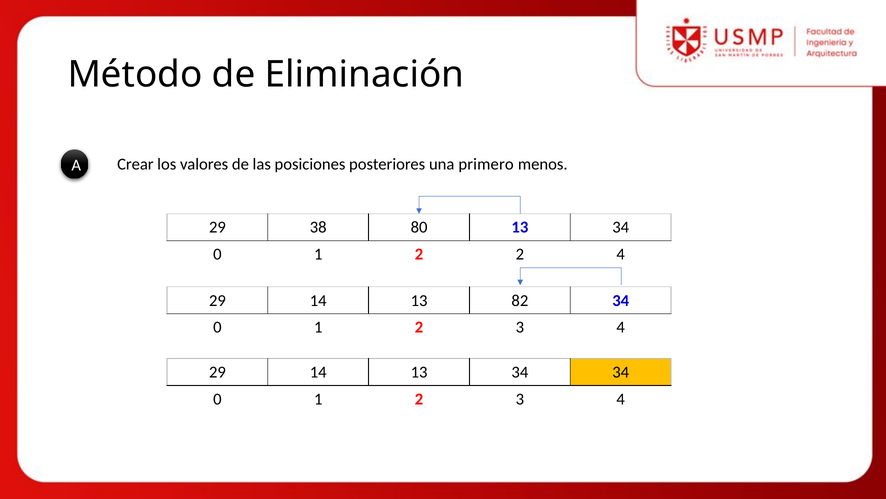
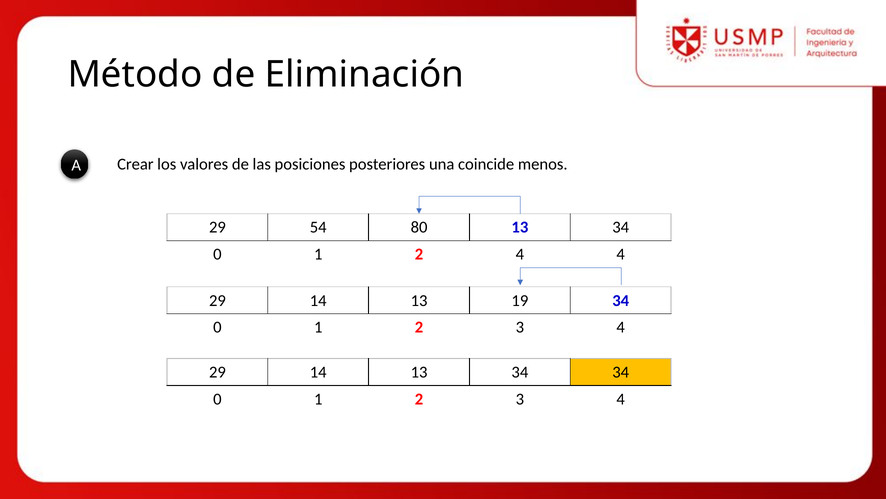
primero: primero -> coincide (486, 164)
38: 38 -> 54 (318, 227)
2 2: 2 -> 4 (520, 254)
82: 82 -> 19 (520, 300)
